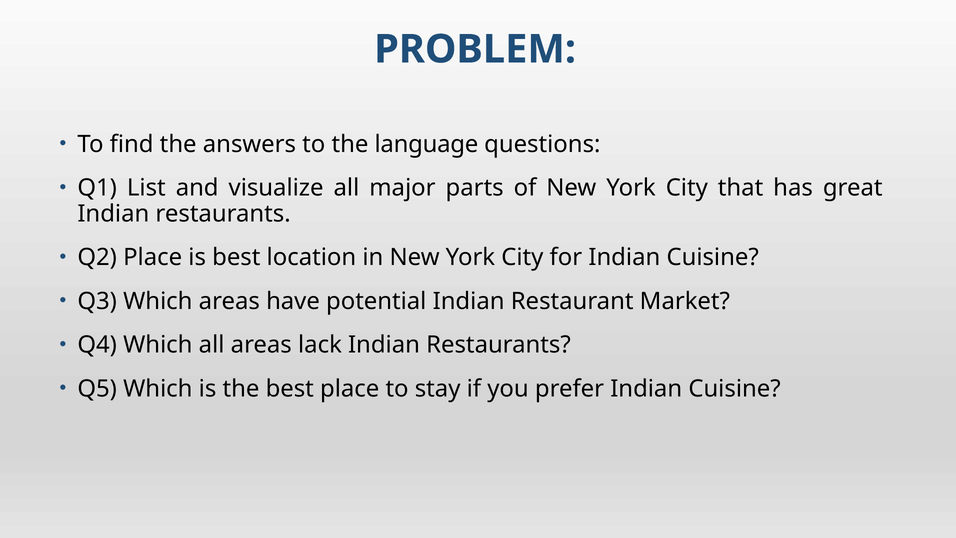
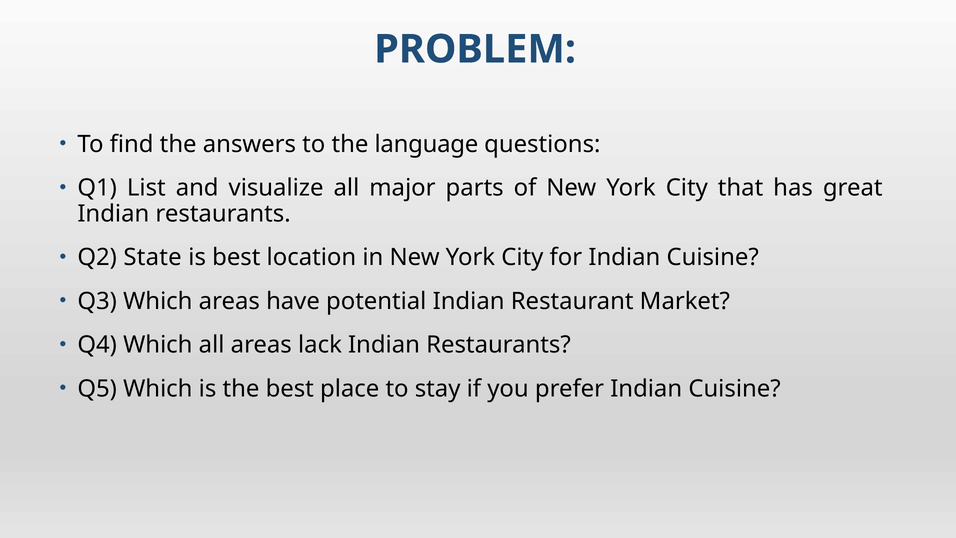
Q2 Place: Place -> State (153, 257)
